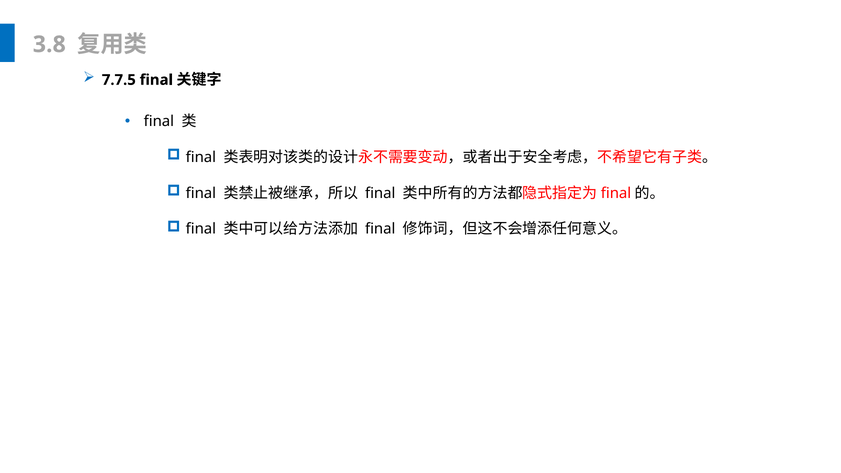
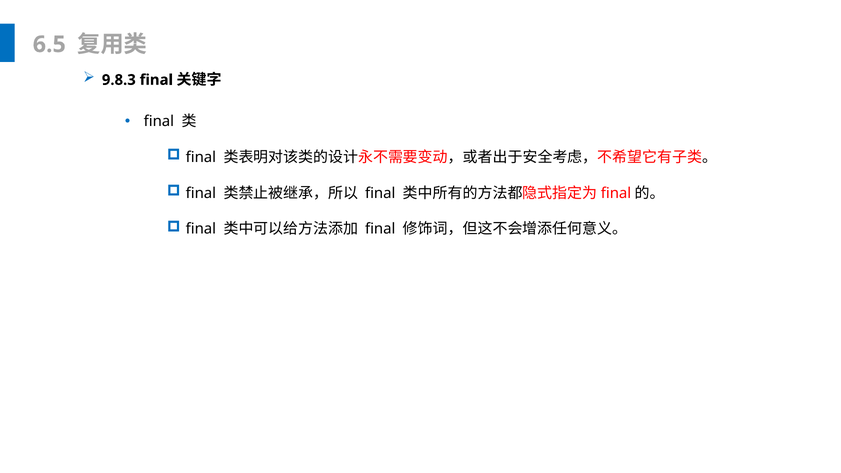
3.8: 3.8 -> 6.5 (49, 44)
7.7.5: 7.7.5 -> 9.8.3 (119, 80)
